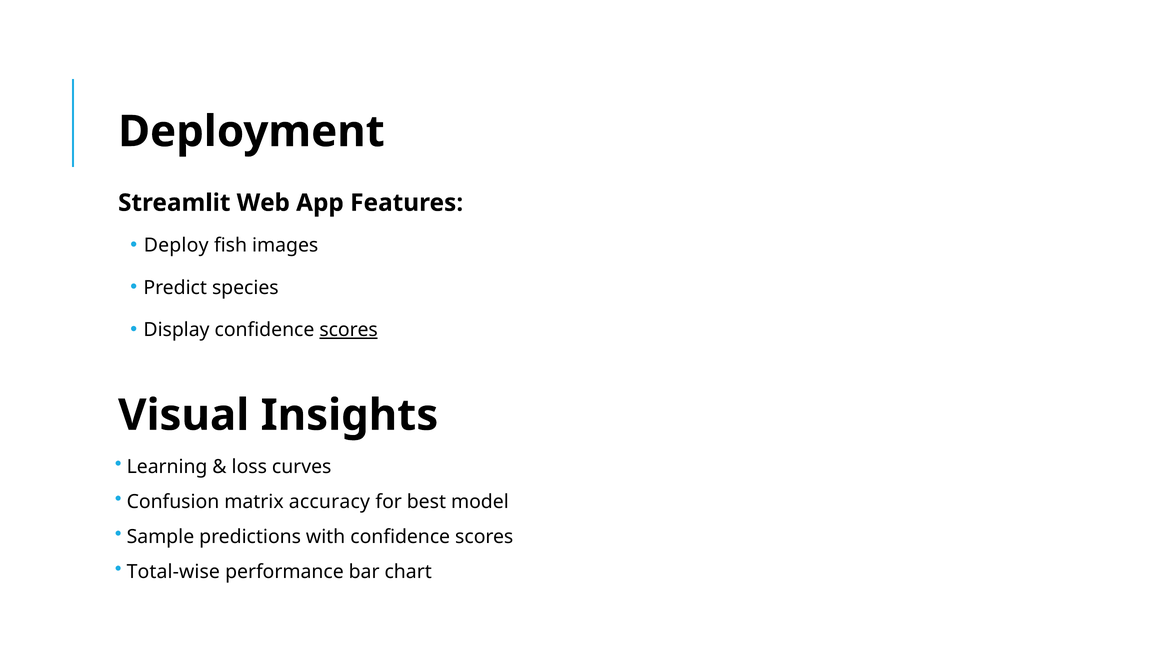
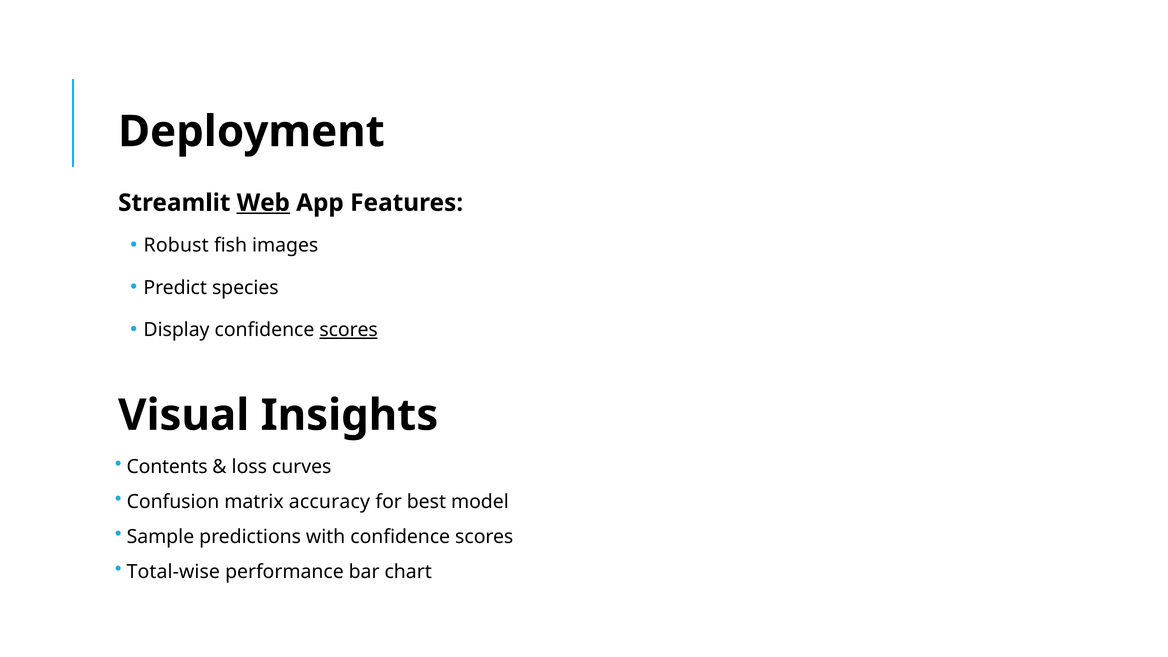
Web underline: none -> present (263, 203)
Deploy: Deploy -> Robust (176, 245)
Learning: Learning -> Contents (167, 467)
